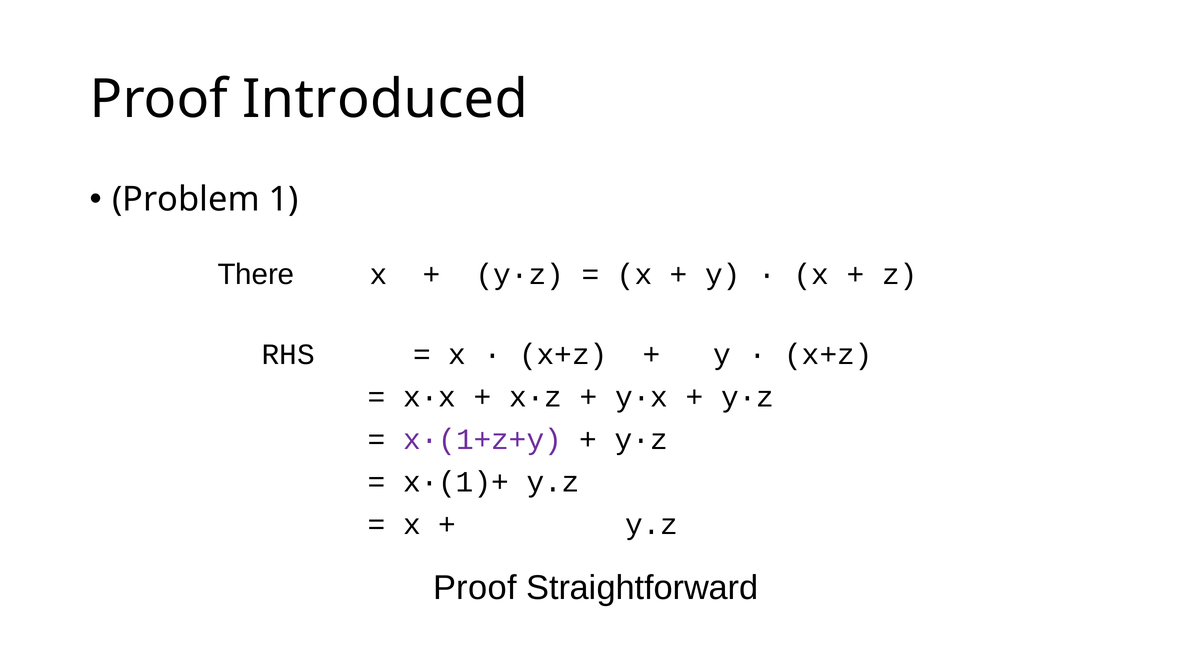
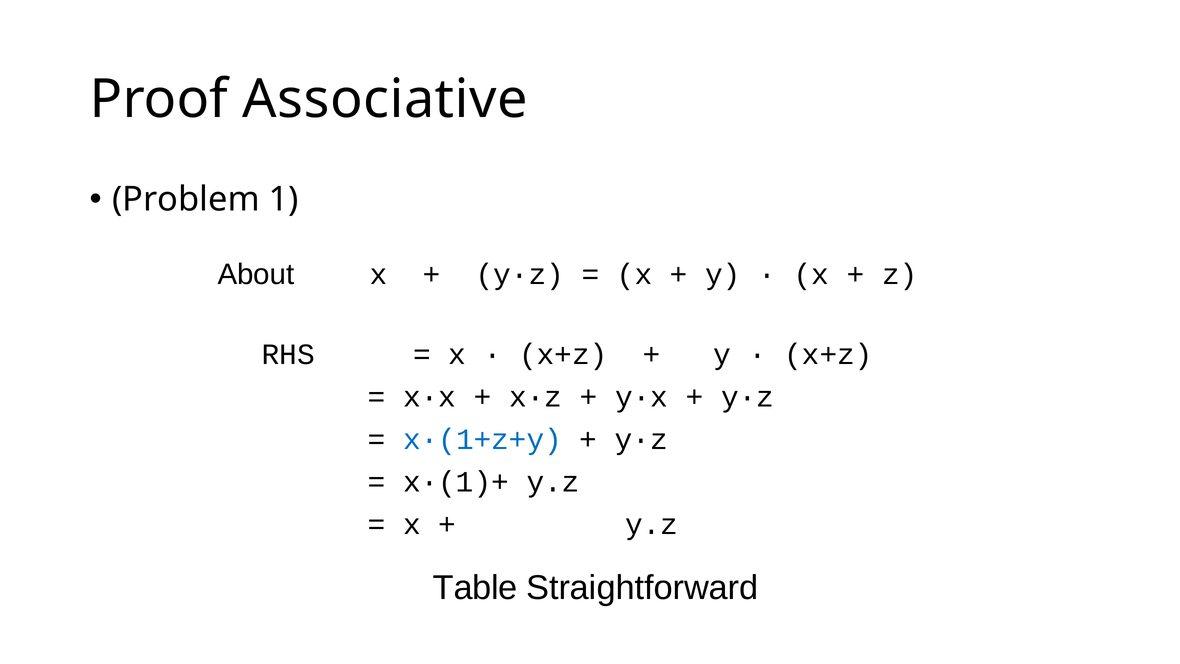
Introduced: Introduced -> Associative (385, 99)
There: There -> About (256, 275)
x·(1+z+y colour: purple -> blue (483, 439)
Proof: Proof -> Table (475, 588)
